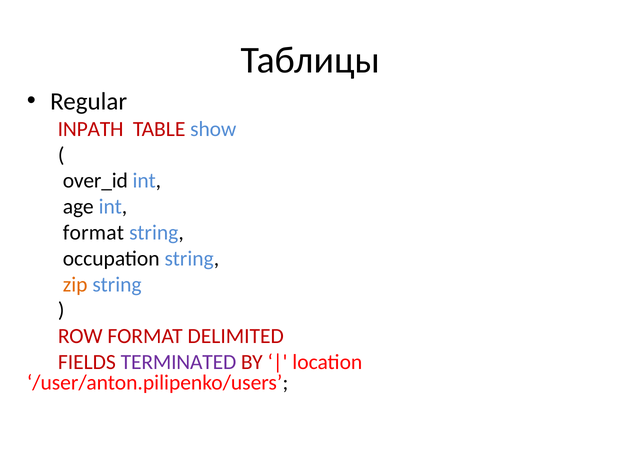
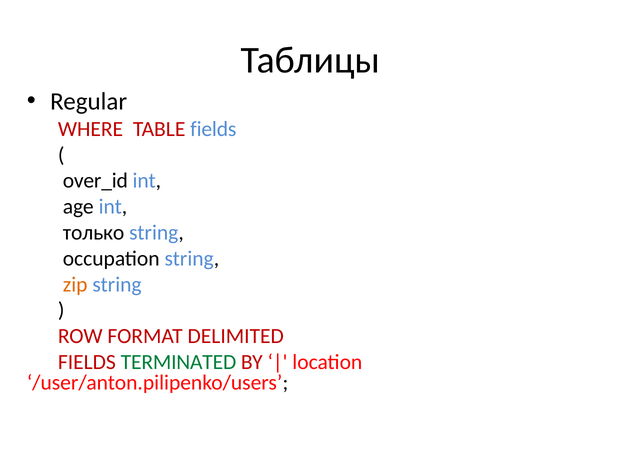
INPATH: INPATH -> WHERE (91, 129)
TABLE show: show -> fields (213, 129)
format: format -> только (94, 233)
TERMINATED colour: purple -> green (179, 362)
